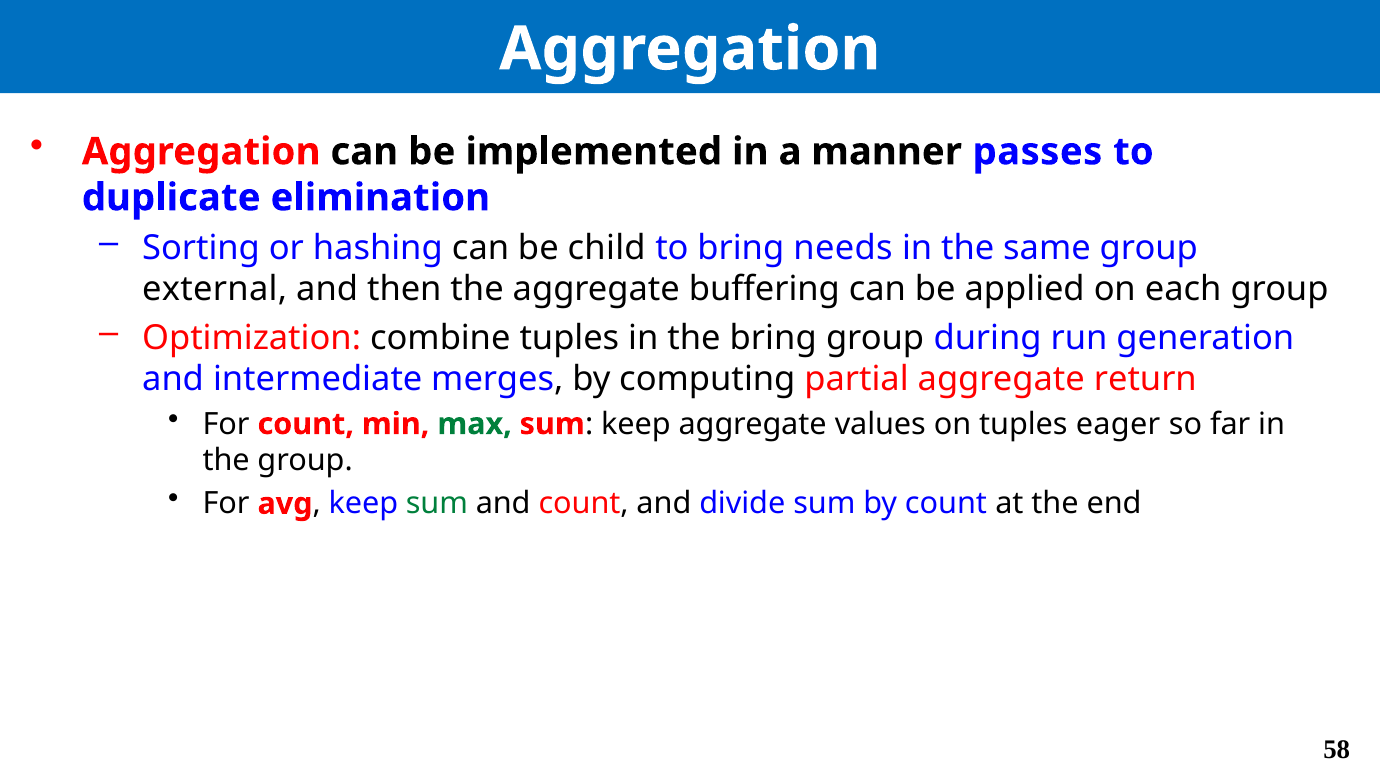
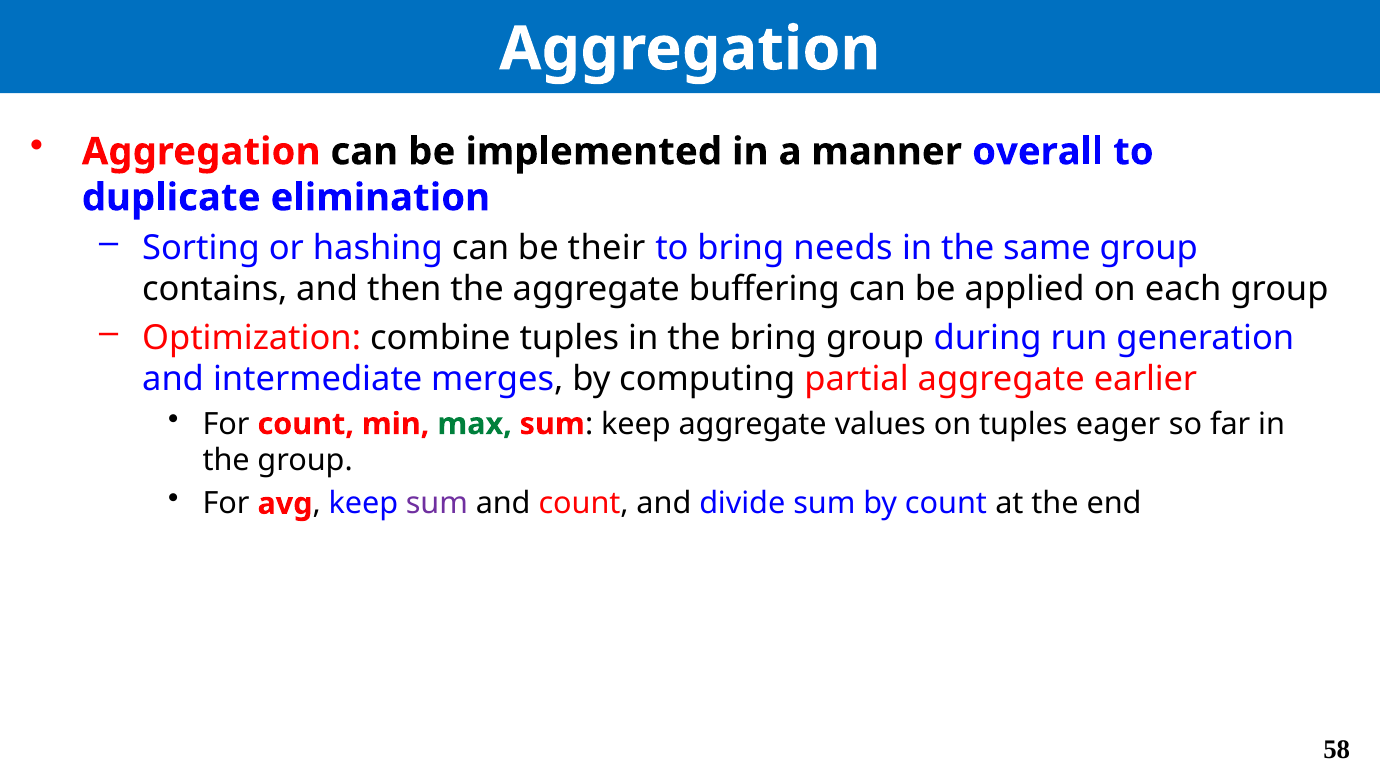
passes: passes -> overall (1038, 152)
child: child -> their (607, 248)
external: external -> contains (215, 289)
return: return -> earlier (1145, 379)
sum colour: green -> purple (437, 504)
